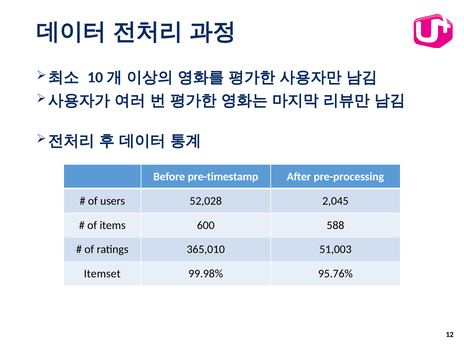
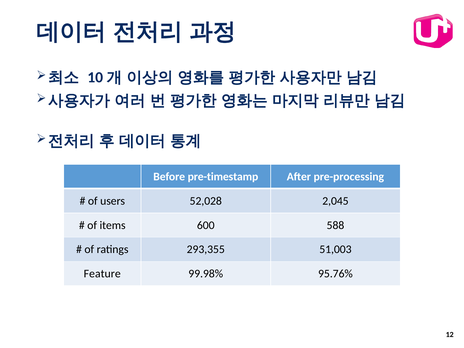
365,010: 365,010 -> 293,355 (206, 249)
Itemset: Itemset -> Feature (102, 274)
